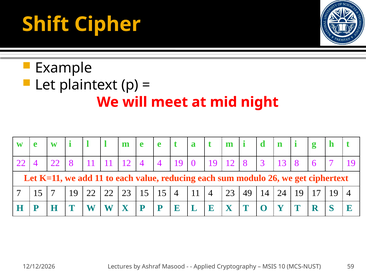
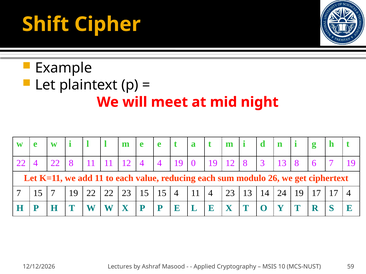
23 49: 49 -> 13 (247, 193)
17 19: 19 -> 17 (334, 193)
